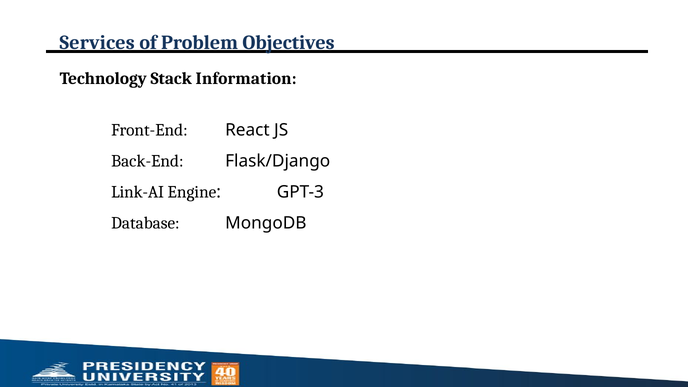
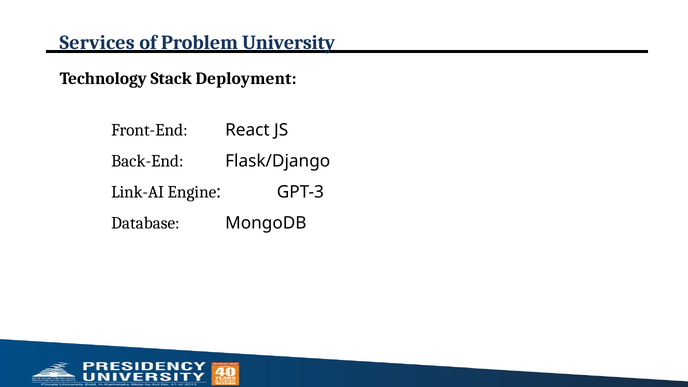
Objectives: Objectives -> University (289, 43)
Information: Information -> Deployment (246, 79)
